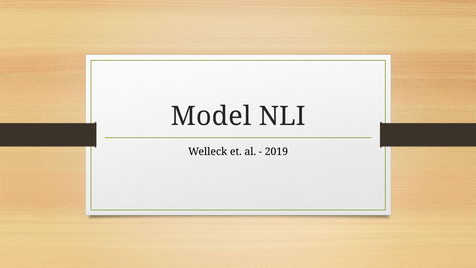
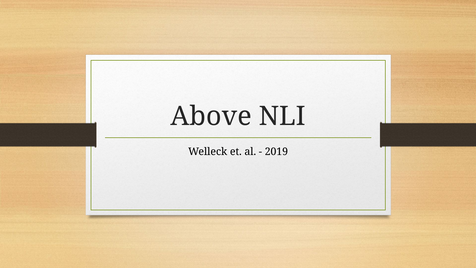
Model: Model -> Above (211, 116)
